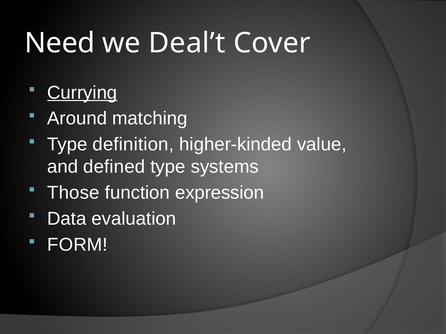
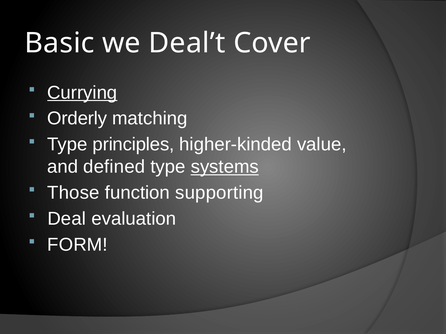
Need: Need -> Basic (60, 43)
Around: Around -> Orderly (77, 119)
definition: definition -> principles (133, 145)
systems underline: none -> present (225, 167)
expression: expression -> supporting (219, 193)
Data: Data -> Deal (67, 219)
